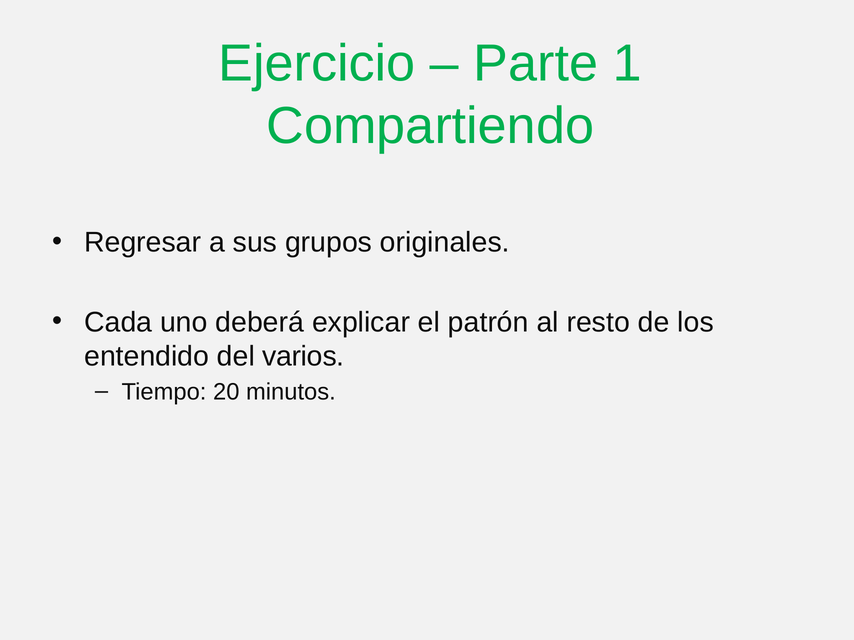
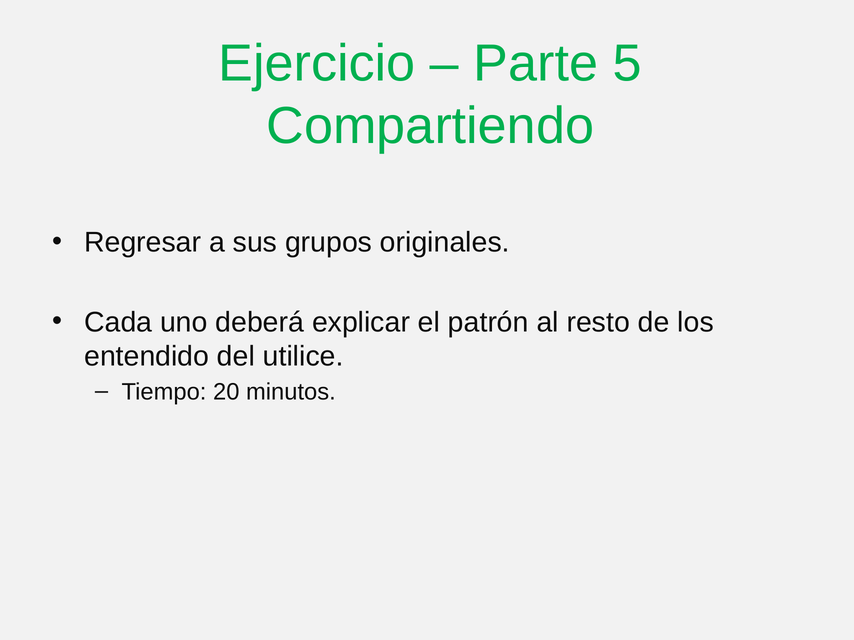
1: 1 -> 5 (627, 63)
varios: varios -> utilice (303, 357)
